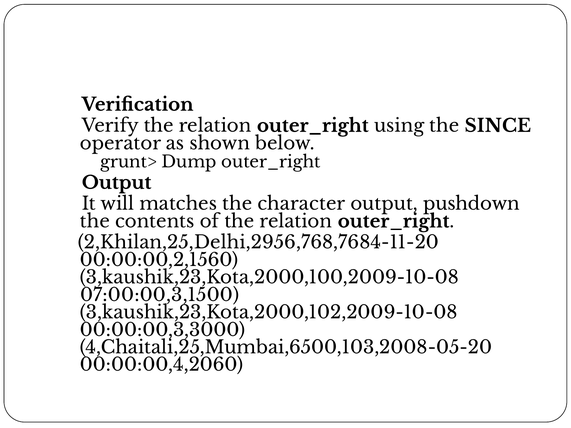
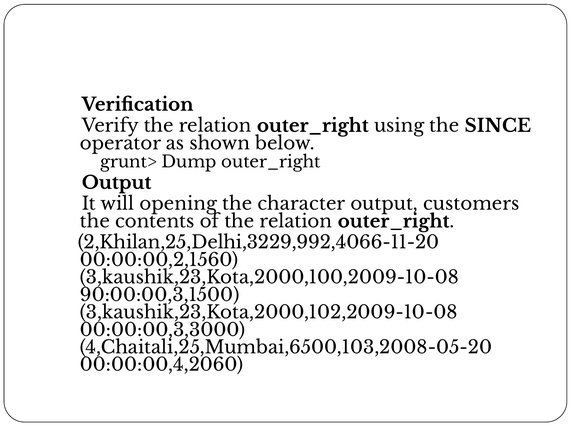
matches: matches -> opening (178, 204)
pushdown: pushdown -> customers (471, 204)
2,Khilan,25,Delhi,2956,768,7684-11-20: 2,Khilan,25,Delhi,2956,768,7684-11-20 -> 2,Khilan,25,Delhi,3229,992,4066-11-20 (258, 243)
07:00:00,3,1500: 07:00:00,3,1500 -> 90:00:00,3,1500 (160, 295)
